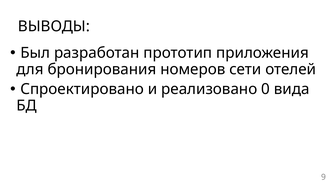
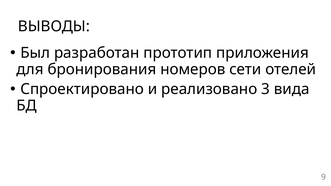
0: 0 -> 3 (266, 89)
